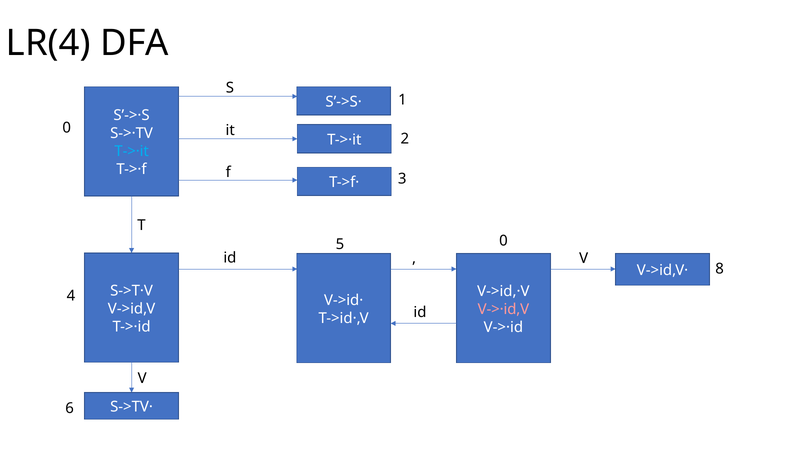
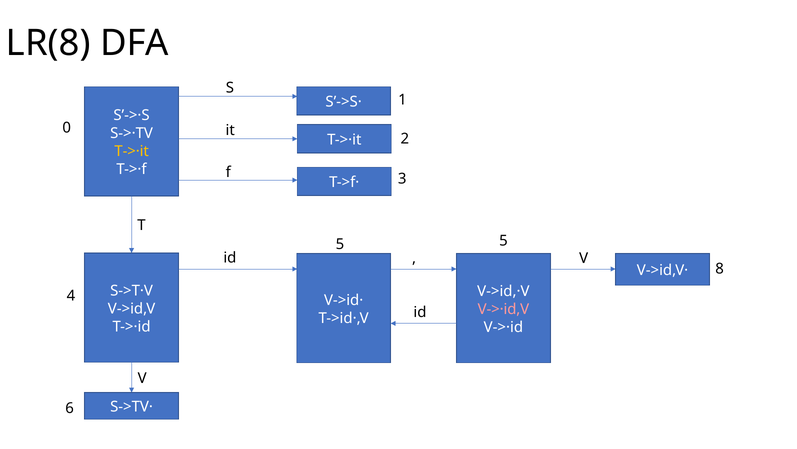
LR(4: LR(4 -> LR(8 (48, 43)
T->·it colour: light blue -> yellow (132, 151)
5 0: 0 -> 5 (503, 240)
